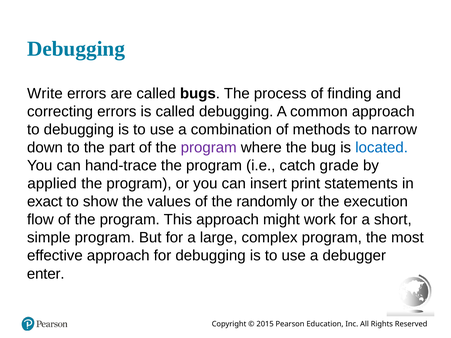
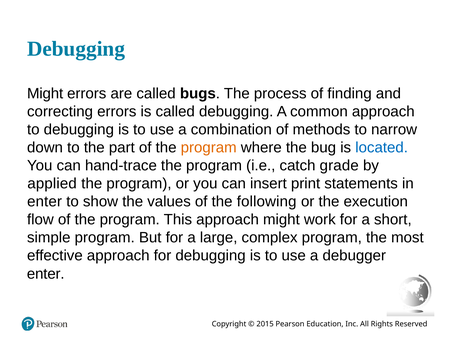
Write: Write -> Might (45, 94)
program colour: purple -> orange (209, 148)
exact: exact -> enter (45, 202)
randomly: randomly -> following (267, 202)
